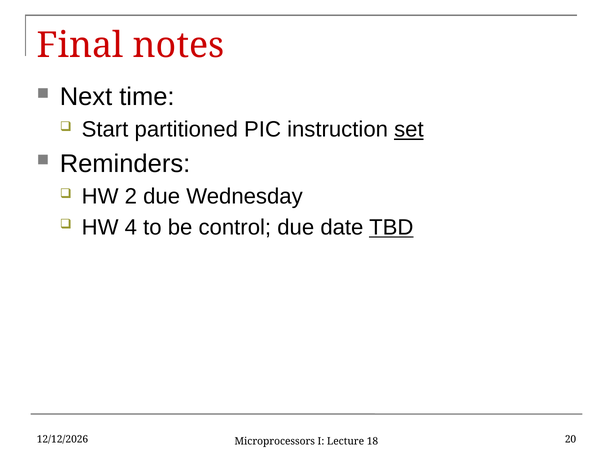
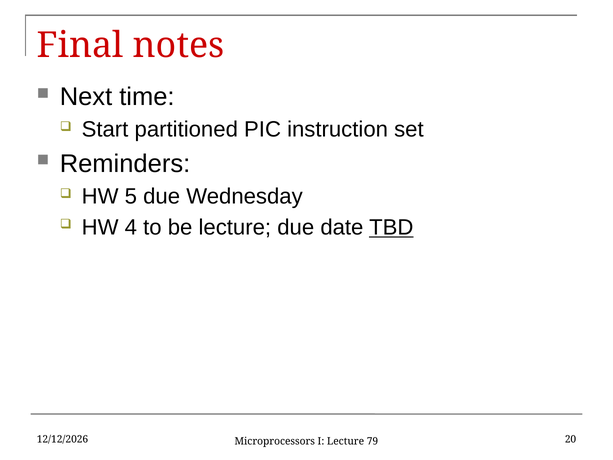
set underline: present -> none (409, 130)
2: 2 -> 5 (131, 196)
be control: control -> lecture (235, 227)
18: 18 -> 79 (372, 441)
